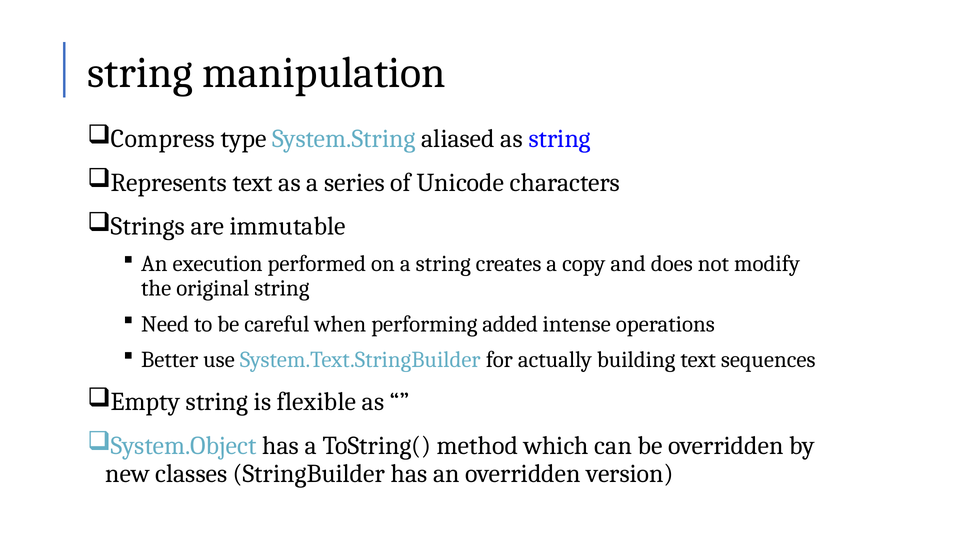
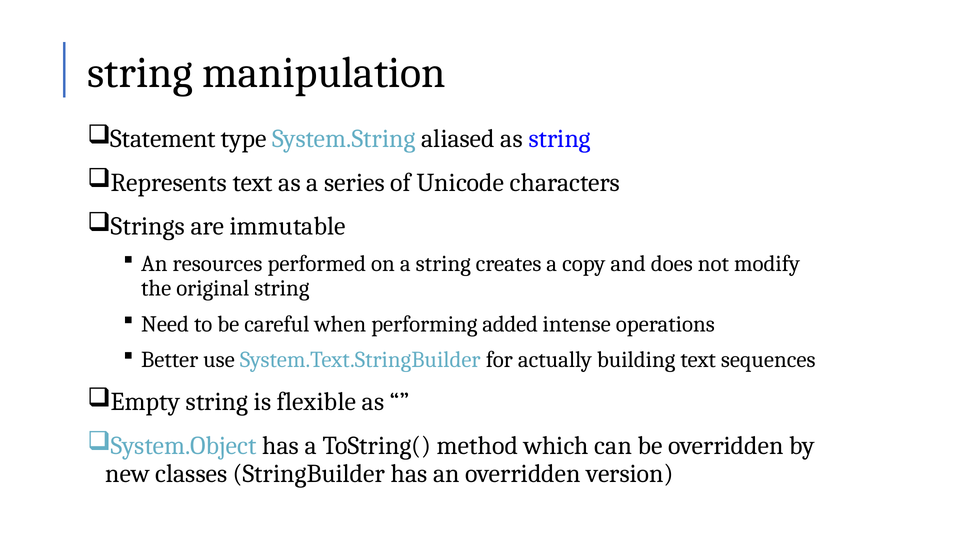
Compress: Compress -> Statement (163, 139)
execution: execution -> resources (217, 264)
